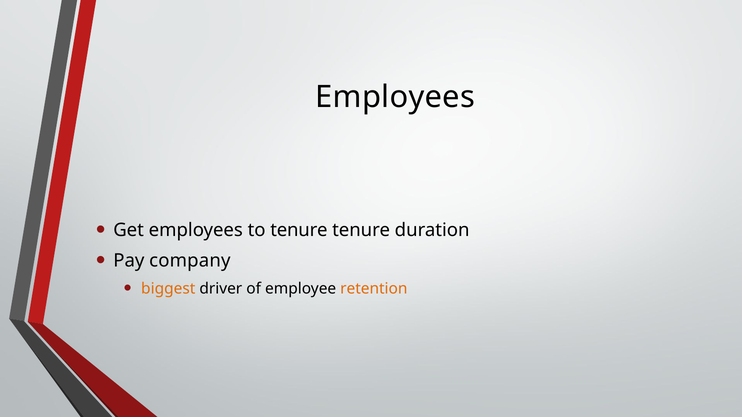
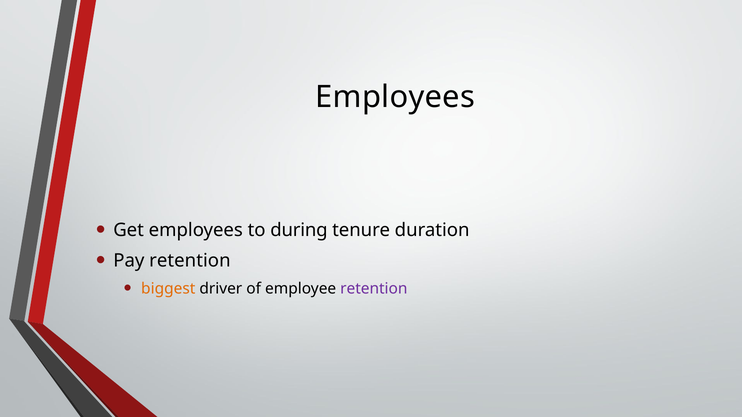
to tenure: tenure -> during (299, 230)
Pay company: company -> retention (190, 261)
retention colour: orange -> purple (374, 289)
